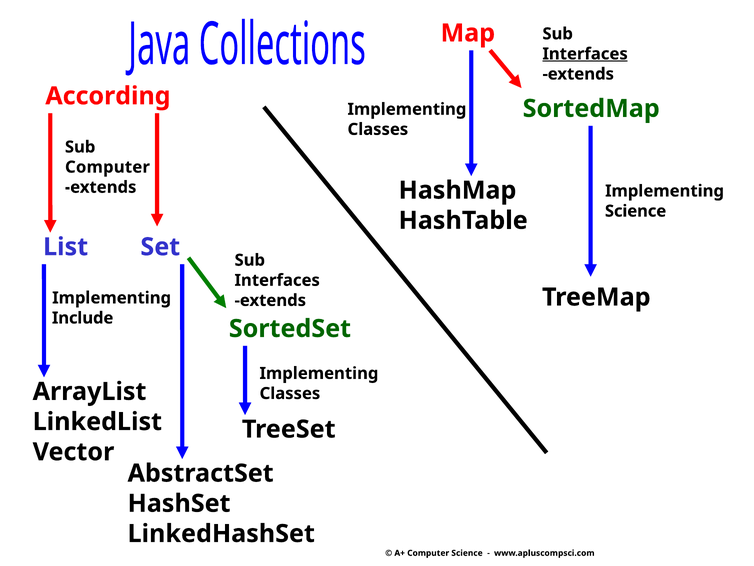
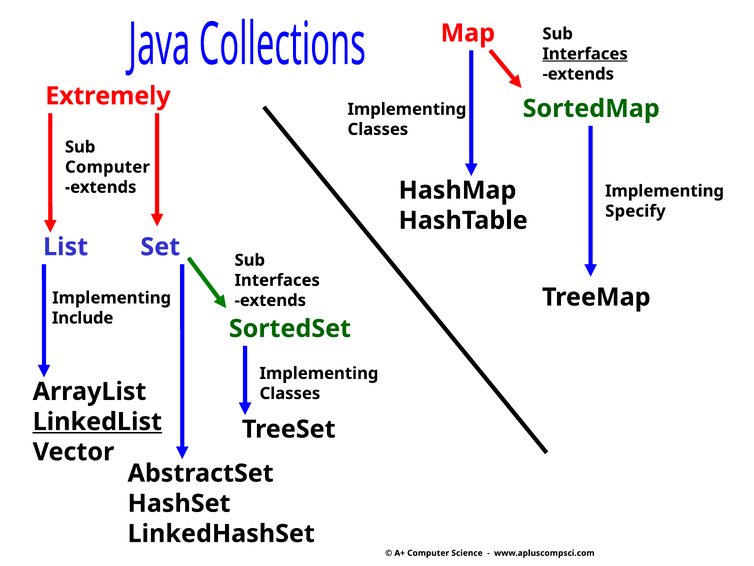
According: According -> Extremely (108, 96)
Science: Science -> Specify (635, 211)
LinkedList underline: none -> present (97, 421)
